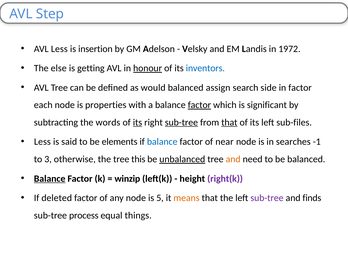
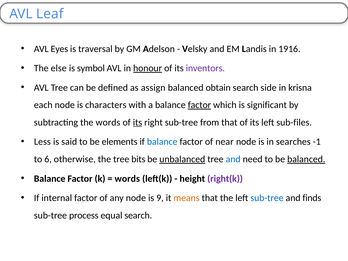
Step: Step -> Leaf (50, 14)
AVL Less: Less -> Eyes (59, 49)
insertion: insertion -> traversal (95, 49)
1972: 1972 -> 1916 (289, 49)
getting: getting -> symbol (91, 68)
inventors colour: blue -> purple (205, 68)
would: would -> assign (153, 88)
assign: assign -> obtain (218, 88)
in factor: factor -> krisna (300, 88)
properties: properties -> characters (106, 105)
sub-tree underline: present -> none (181, 122)
that underline: present -> none (229, 122)
3: 3 -> 6 (48, 159)
this: this -> bits (138, 159)
and colour: orange -> blue (233, 159)
balanced underline: none -> present (306, 159)
Balance underline: present -> none (50, 179)
winzip: winzip -> words (127, 179)
deleted: deleted -> internal (57, 198)
5: 5 -> 9 (160, 198)
sub-tree colour: purple -> blue (267, 198)
equal things: things -> search (138, 215)
